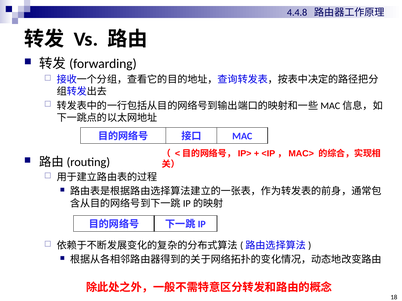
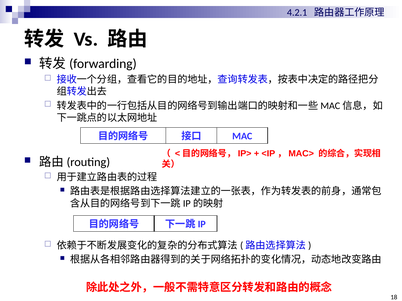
4.4.8: 4.4.8 -> 4.2.1 (297, 13)
